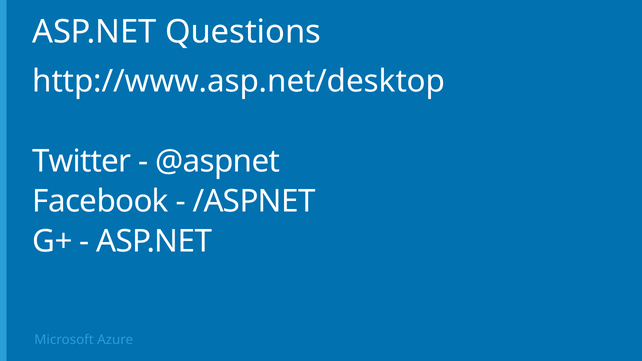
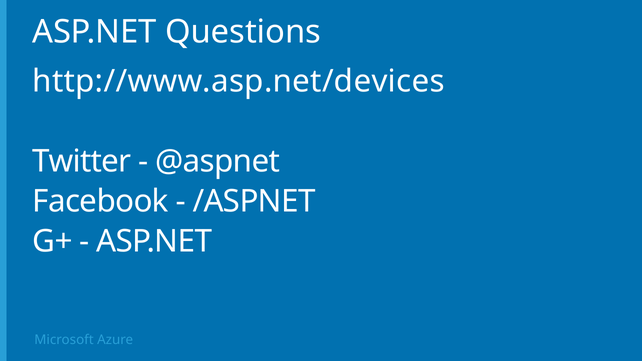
http://www.asp.net/desktop: http://www.asp.net/desktop -> http://www.asp.net/devices (239, 81)
